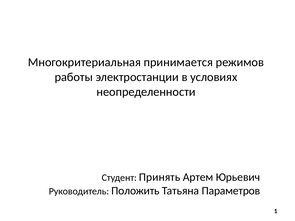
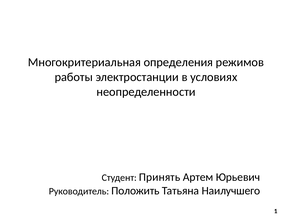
принимается: принимается -> определения (178, 62)
Параметров: Параметров -> Наилучшего (231, 191)
